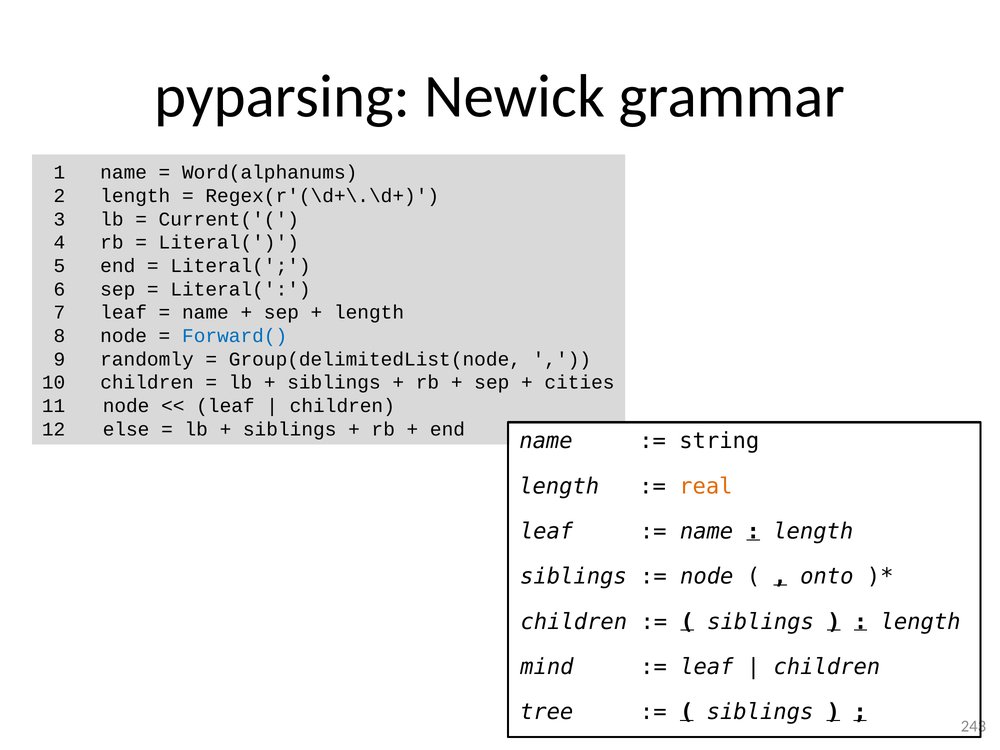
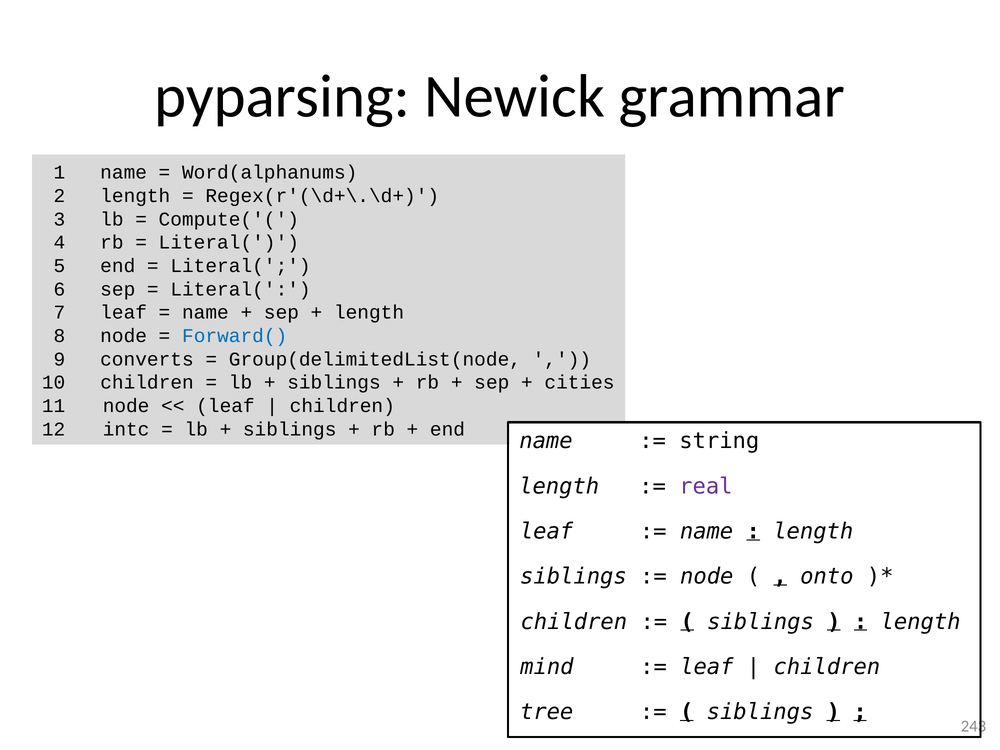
Current('(: Current('( -> Compute('( (229, 219)
randomly: randomly -> converts (147, 359)
else: else -> intc (126, 429)
real colour: orange -> purple (706, 486)
